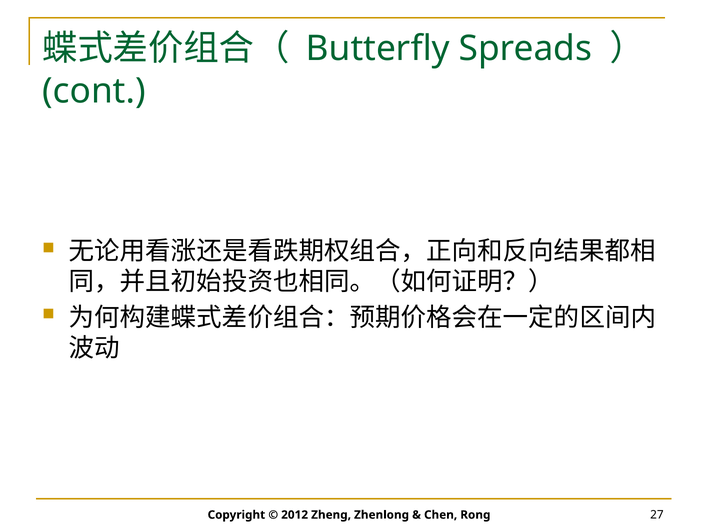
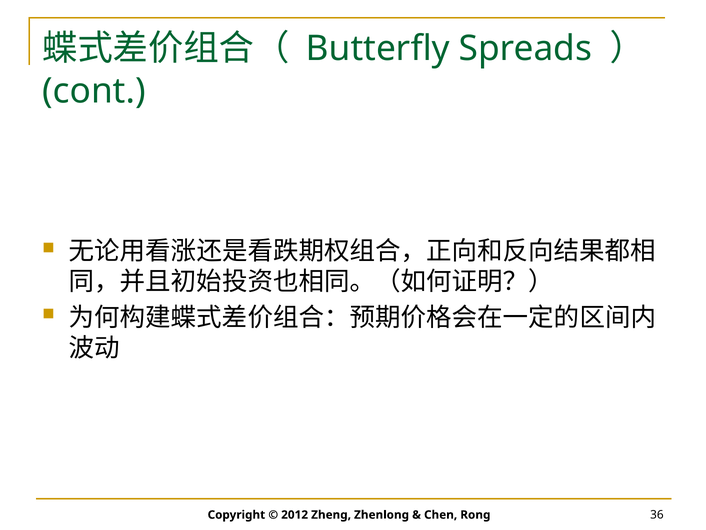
27: 27 -> 36 (657, 514)
